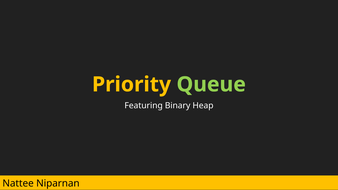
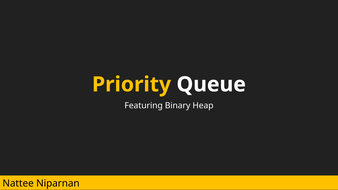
Queue colour: light green -> white (211, 84)
